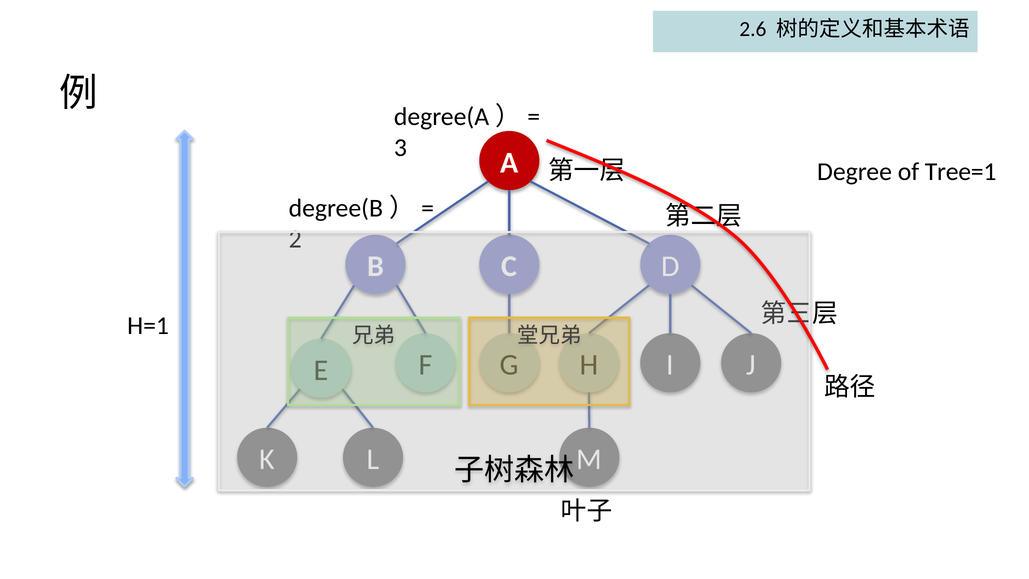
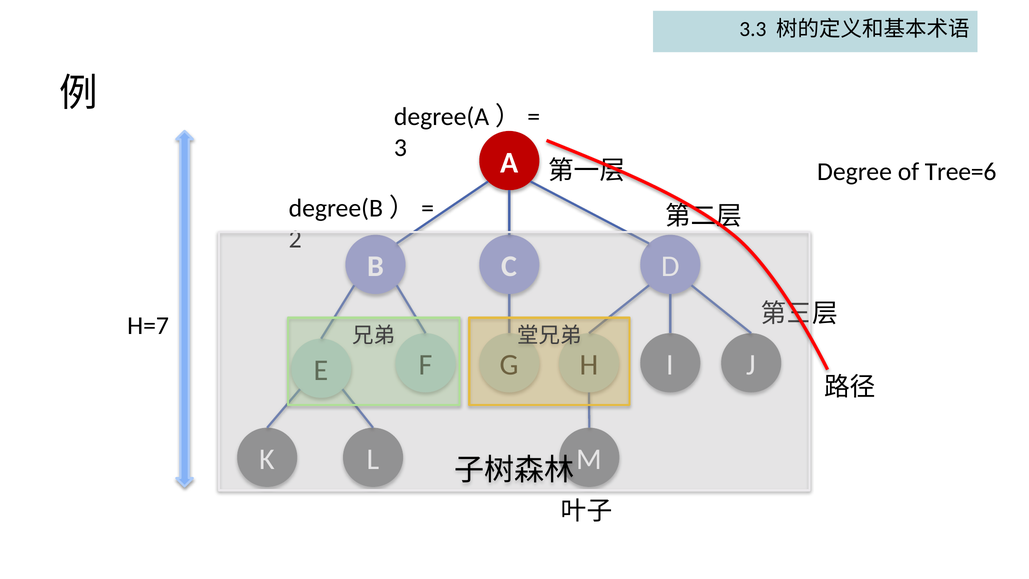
2.6: 2.6 -> 3.3 (753, 29)
Tree=1: Tree=1 -> Tree=6 (961, 172)
H=1: H=1 -> H=7 (148, 326)
